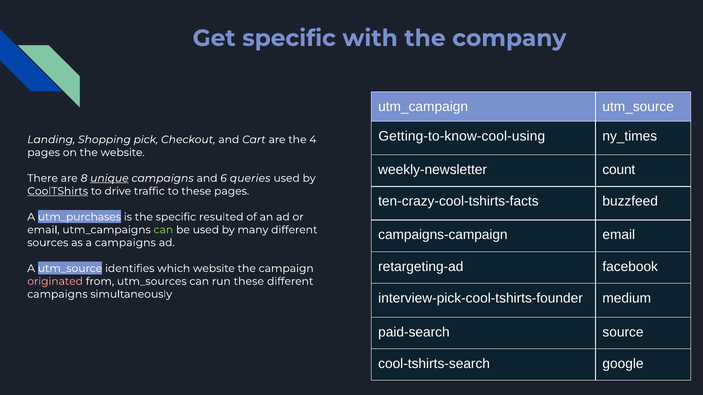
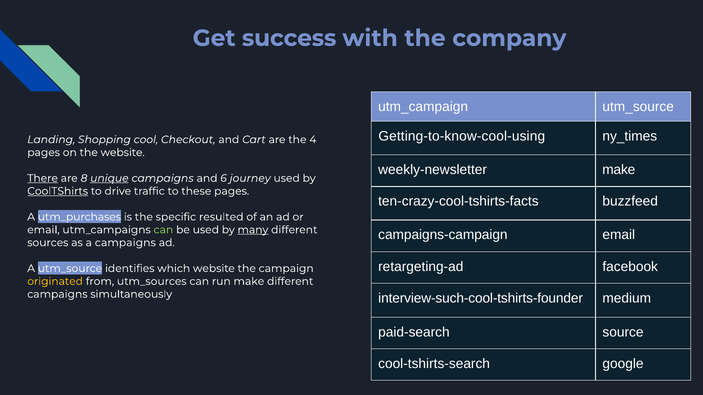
Get specific: specific -> success (289, 38)
pick: pick -> cool (146, 140)
weekly-newsletter count: count -> make (619, 170)
There underline: none -> present (43, 178)
queries: queries -> journey (250, 178)
many underline: none -> present (253, 230)
originated colour: pink -> yellow (55, 282)
run these: these -> make (249, 282)
interview-pick-cool-tshirts-founder: interview-pick-cool-tshirts-founder -> interview-such-cool-tshirts-founder (481, 298)
